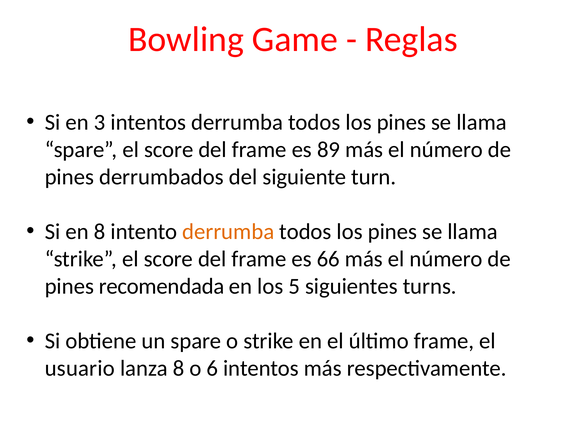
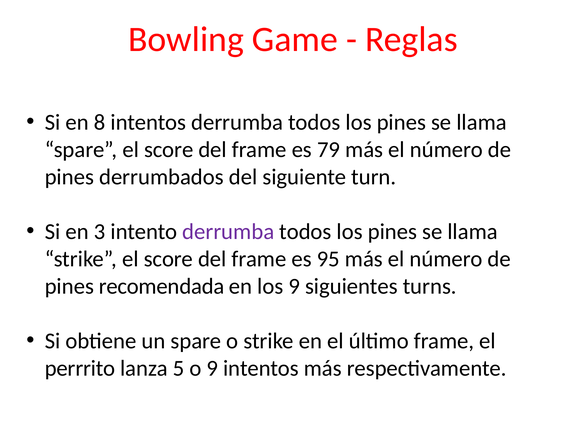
3: 3 -> 8 (100, 122)
89: 89 -> 79 (329, 150)
en 8: 8 -> 3 (100, 232)
derrumba colour: orange -> purple (228, 232)
66: 66 -> 95 (328, 259)
los 5: 5 -> 9 (294, 286)
usuario: usuario -> perrrito (80, 368)
lanza 8: 8 -> 5 (179, 368)
o 6: 6 -> 9 (212, 368)
